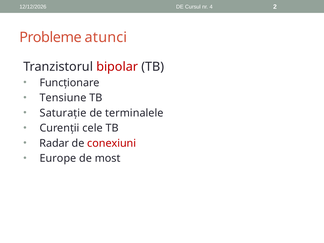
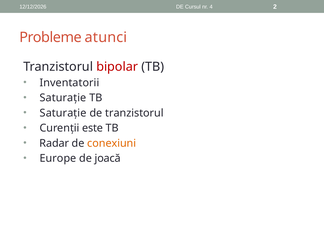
Funcționare: Funcționare -> Inventatorii (69, 83)
Tensiune: Tensiune -> Saturație (63, 98)
de terminalele: terminalele -> tranzistorul (134, 113)
cele: cele -> este (93, 128)
conexiuni colour: red -> orange (112, 143)
most: most -> joacă (108, 158)
